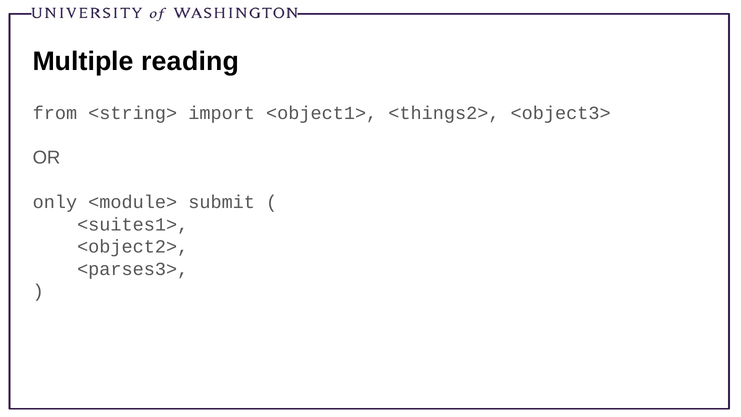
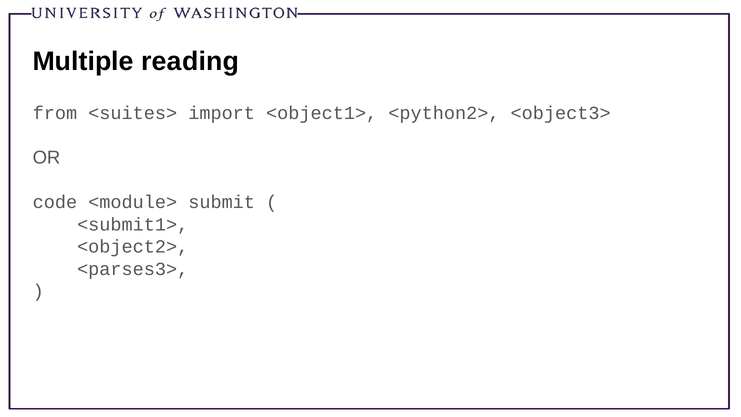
<string>: <string> -> <suites> (133, 113)
<things2>: <things2> -> <python2> (444, 113)
only: only -> code (55, 202)
<suites1>: <suites1> -> <submit1> (133, 224)
